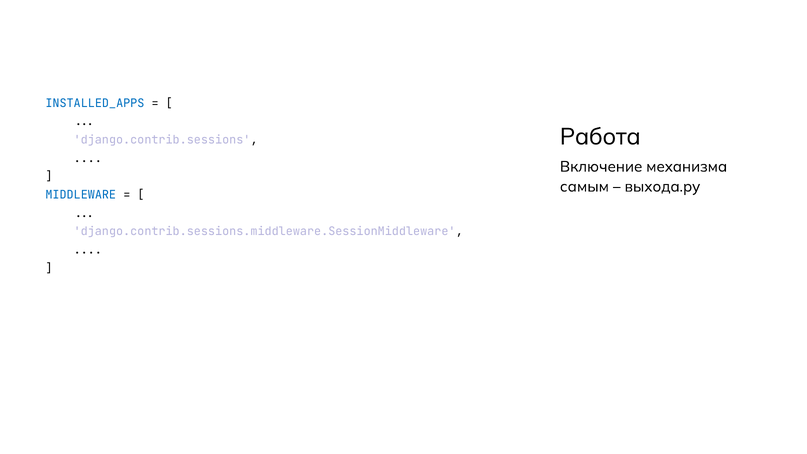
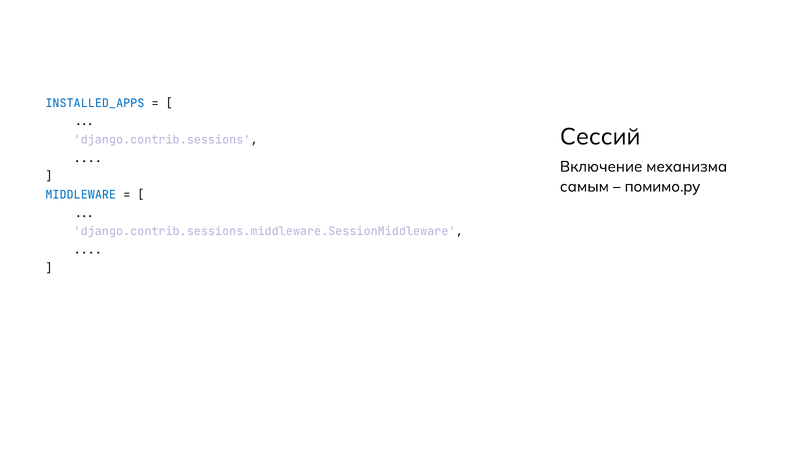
Работа: Работа -> Сессий (600, 137)
выхода.py: выхода.py -> помимо.py (662, 187)
